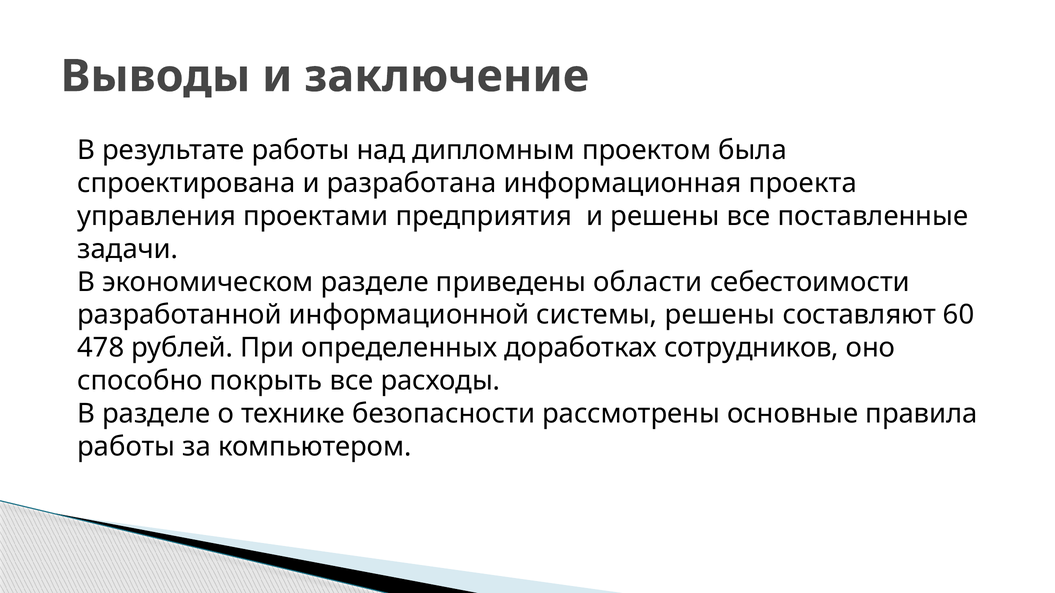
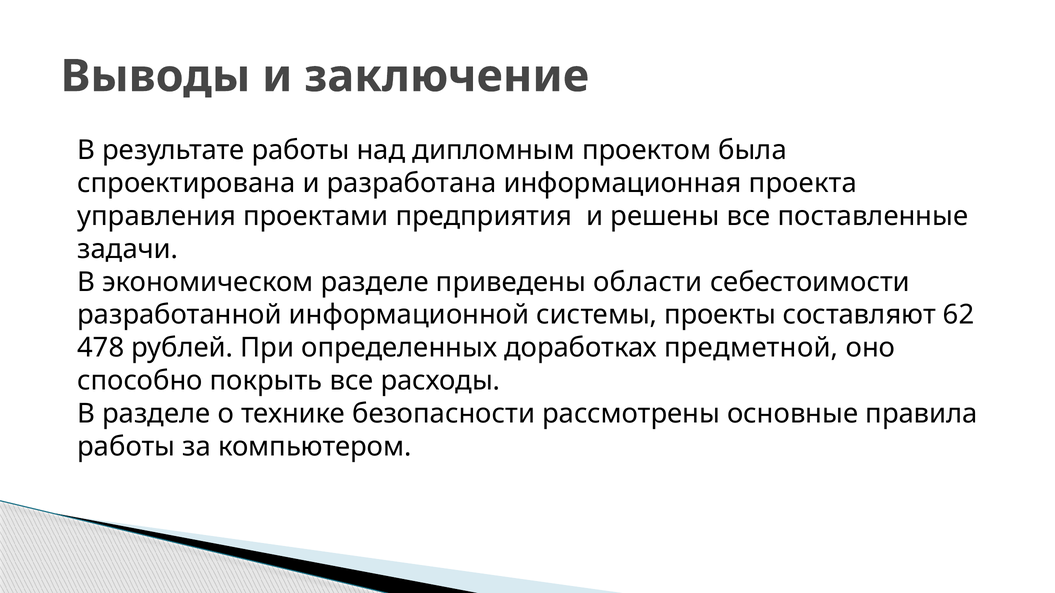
системы решены: решены -> проекты (720, 315)
60: 60 -> 62 (959, 315)
сотрудников: сотрудников -> предметной (751, 348)
